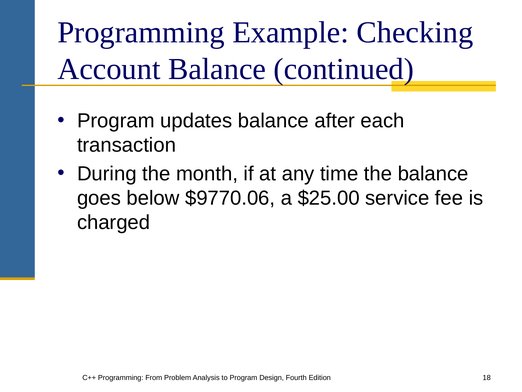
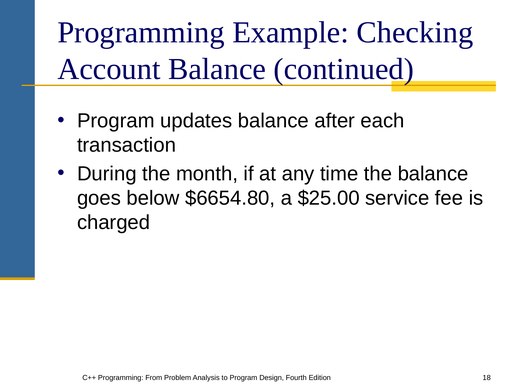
$9770.06: $9770.06 -> $6654.80 (230, 198)
